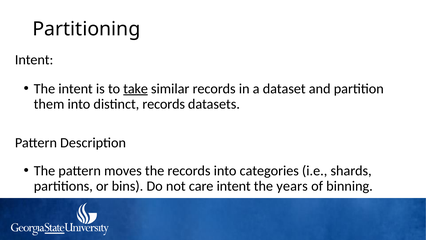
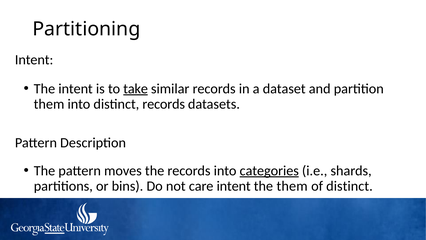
categories underline: none -> present (269, 171)
the years: years -> them (292, 186)
of binning: binning -> distinct (349, 186)
